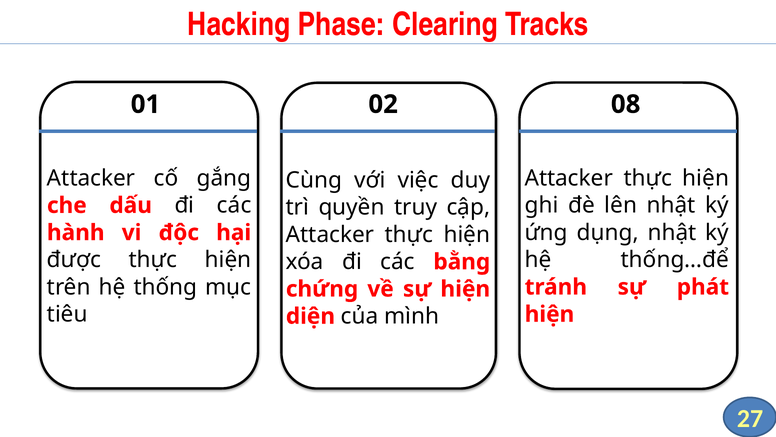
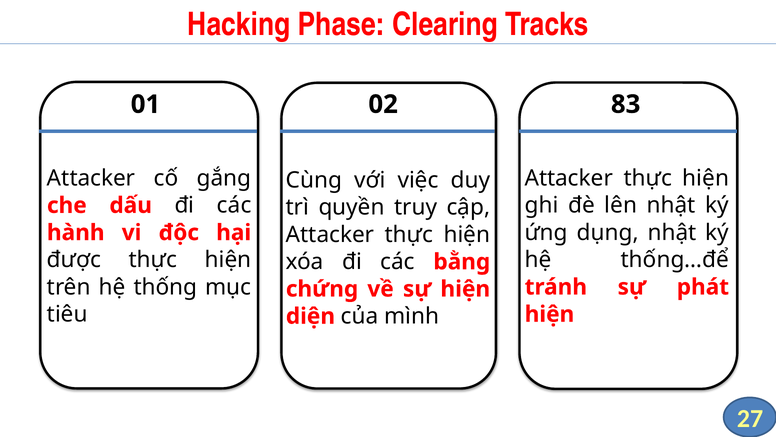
08: 08 -> 83 (626, 104)
